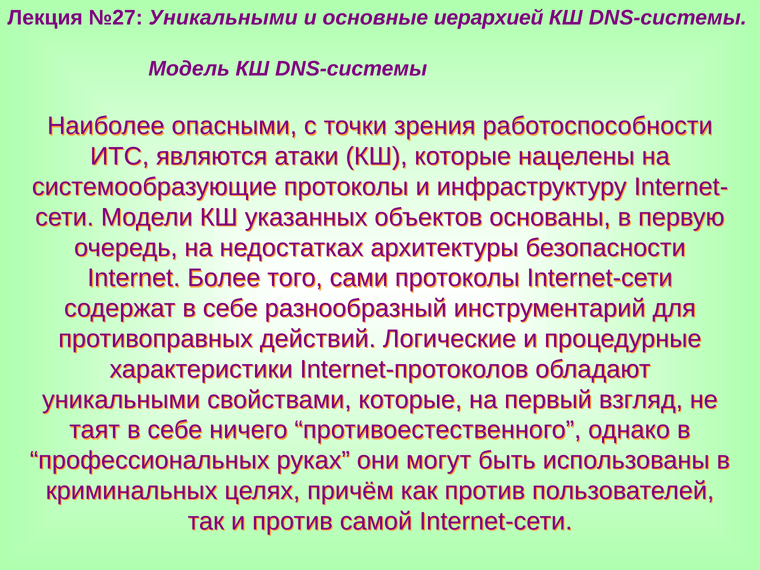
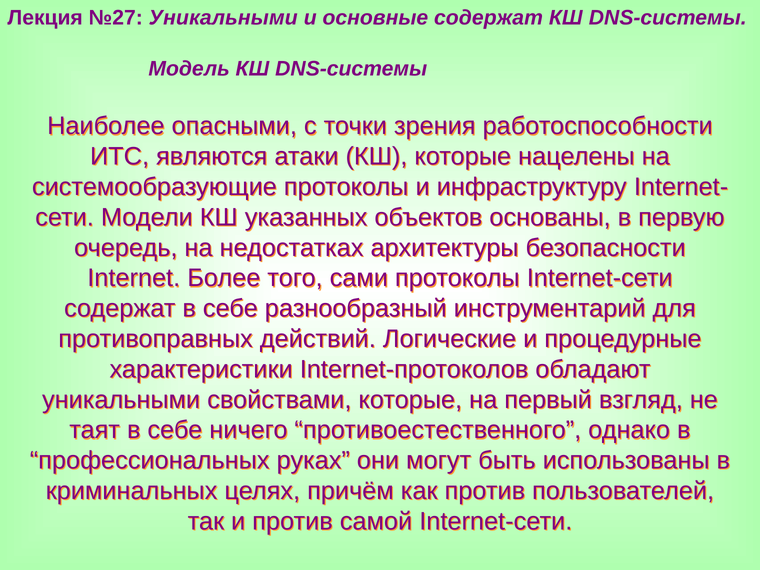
основные иерархией: иерархией -> содержат (488, 18)
